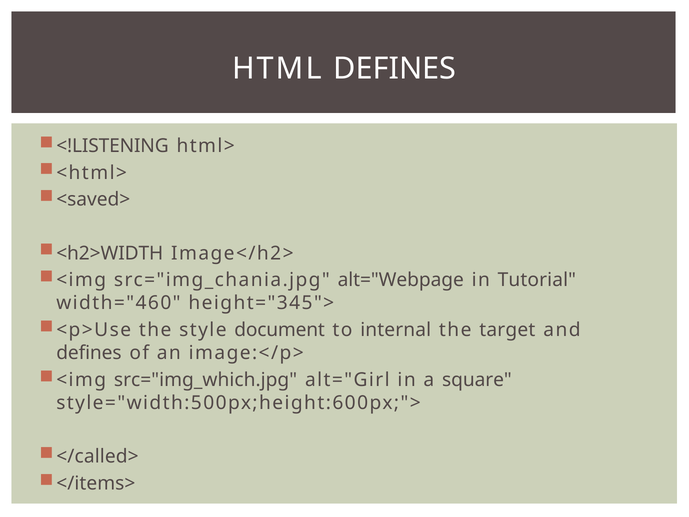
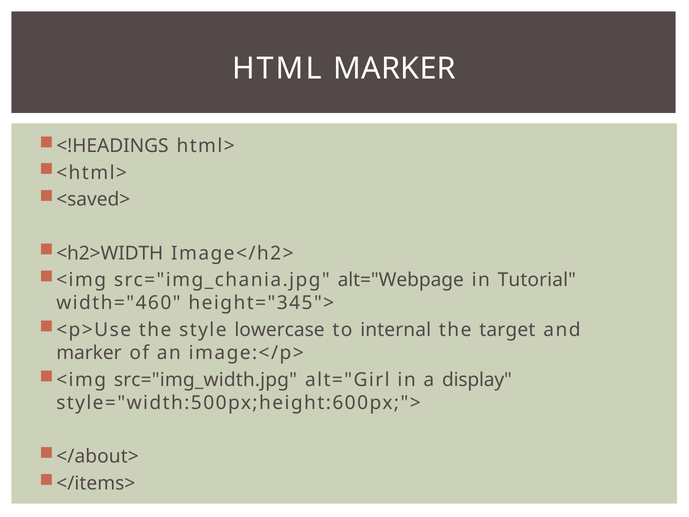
HTML DEFINES: DEFINES -> MARKER (395, 69)
<!LISTENING: <!LISTENING -> <!HEADINGS (112, 146)
document: document -> lowercase (280, 330)
defines: defines -> marker (89, 353)
src="img_which.jpg: src="img_which.jpg -> src="img_width.jpg (205, 380)
square: square -> display (477, 380)
</called>: </called> -> </about> (97, 456)
